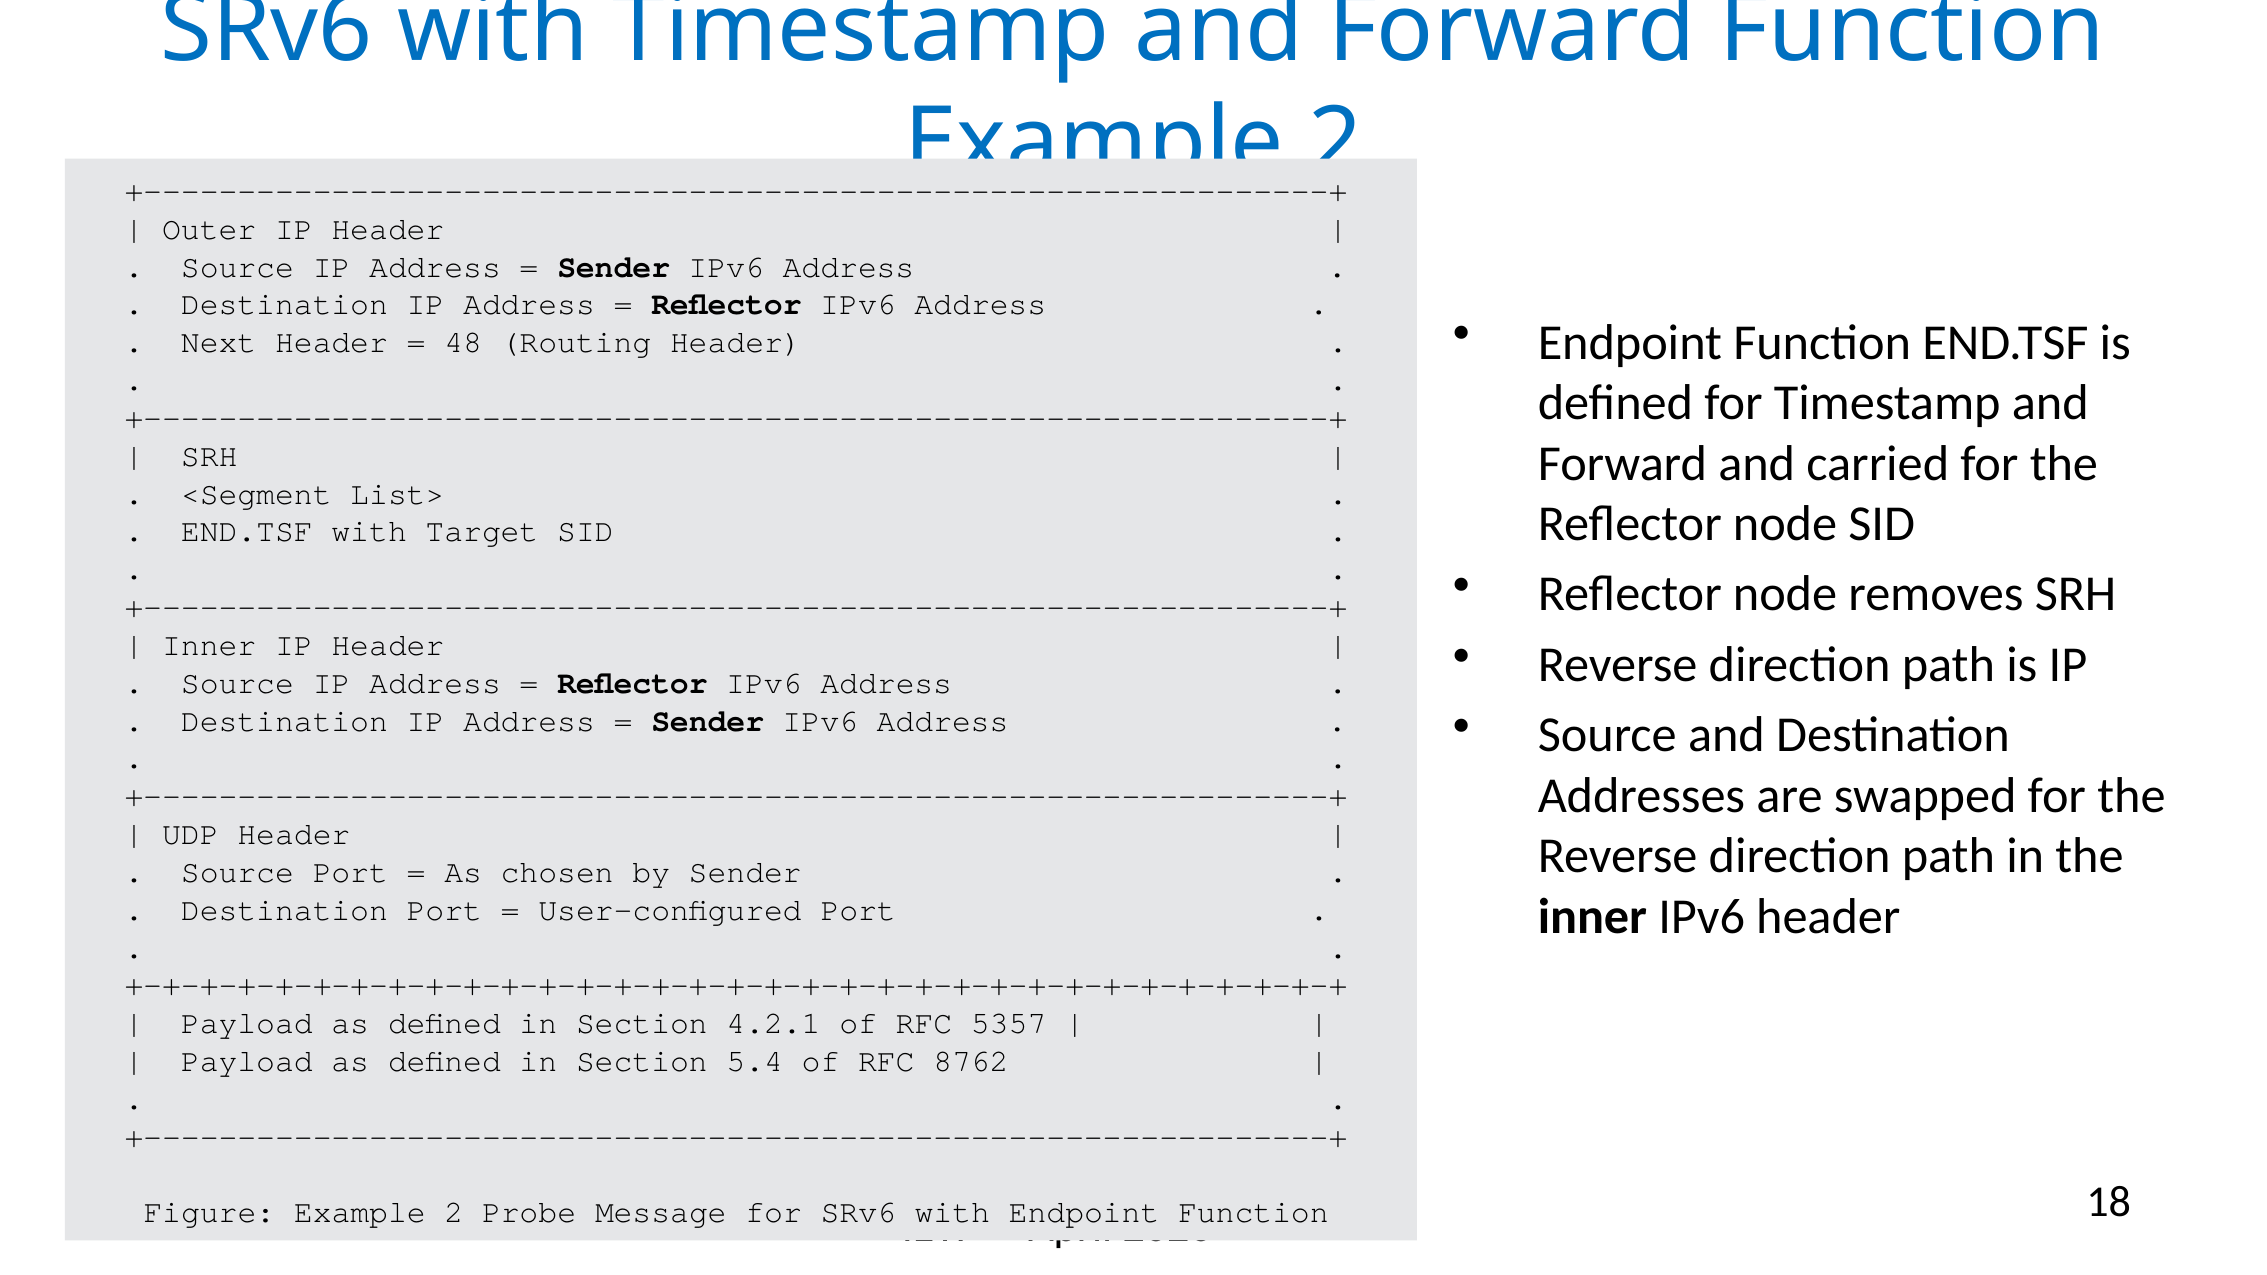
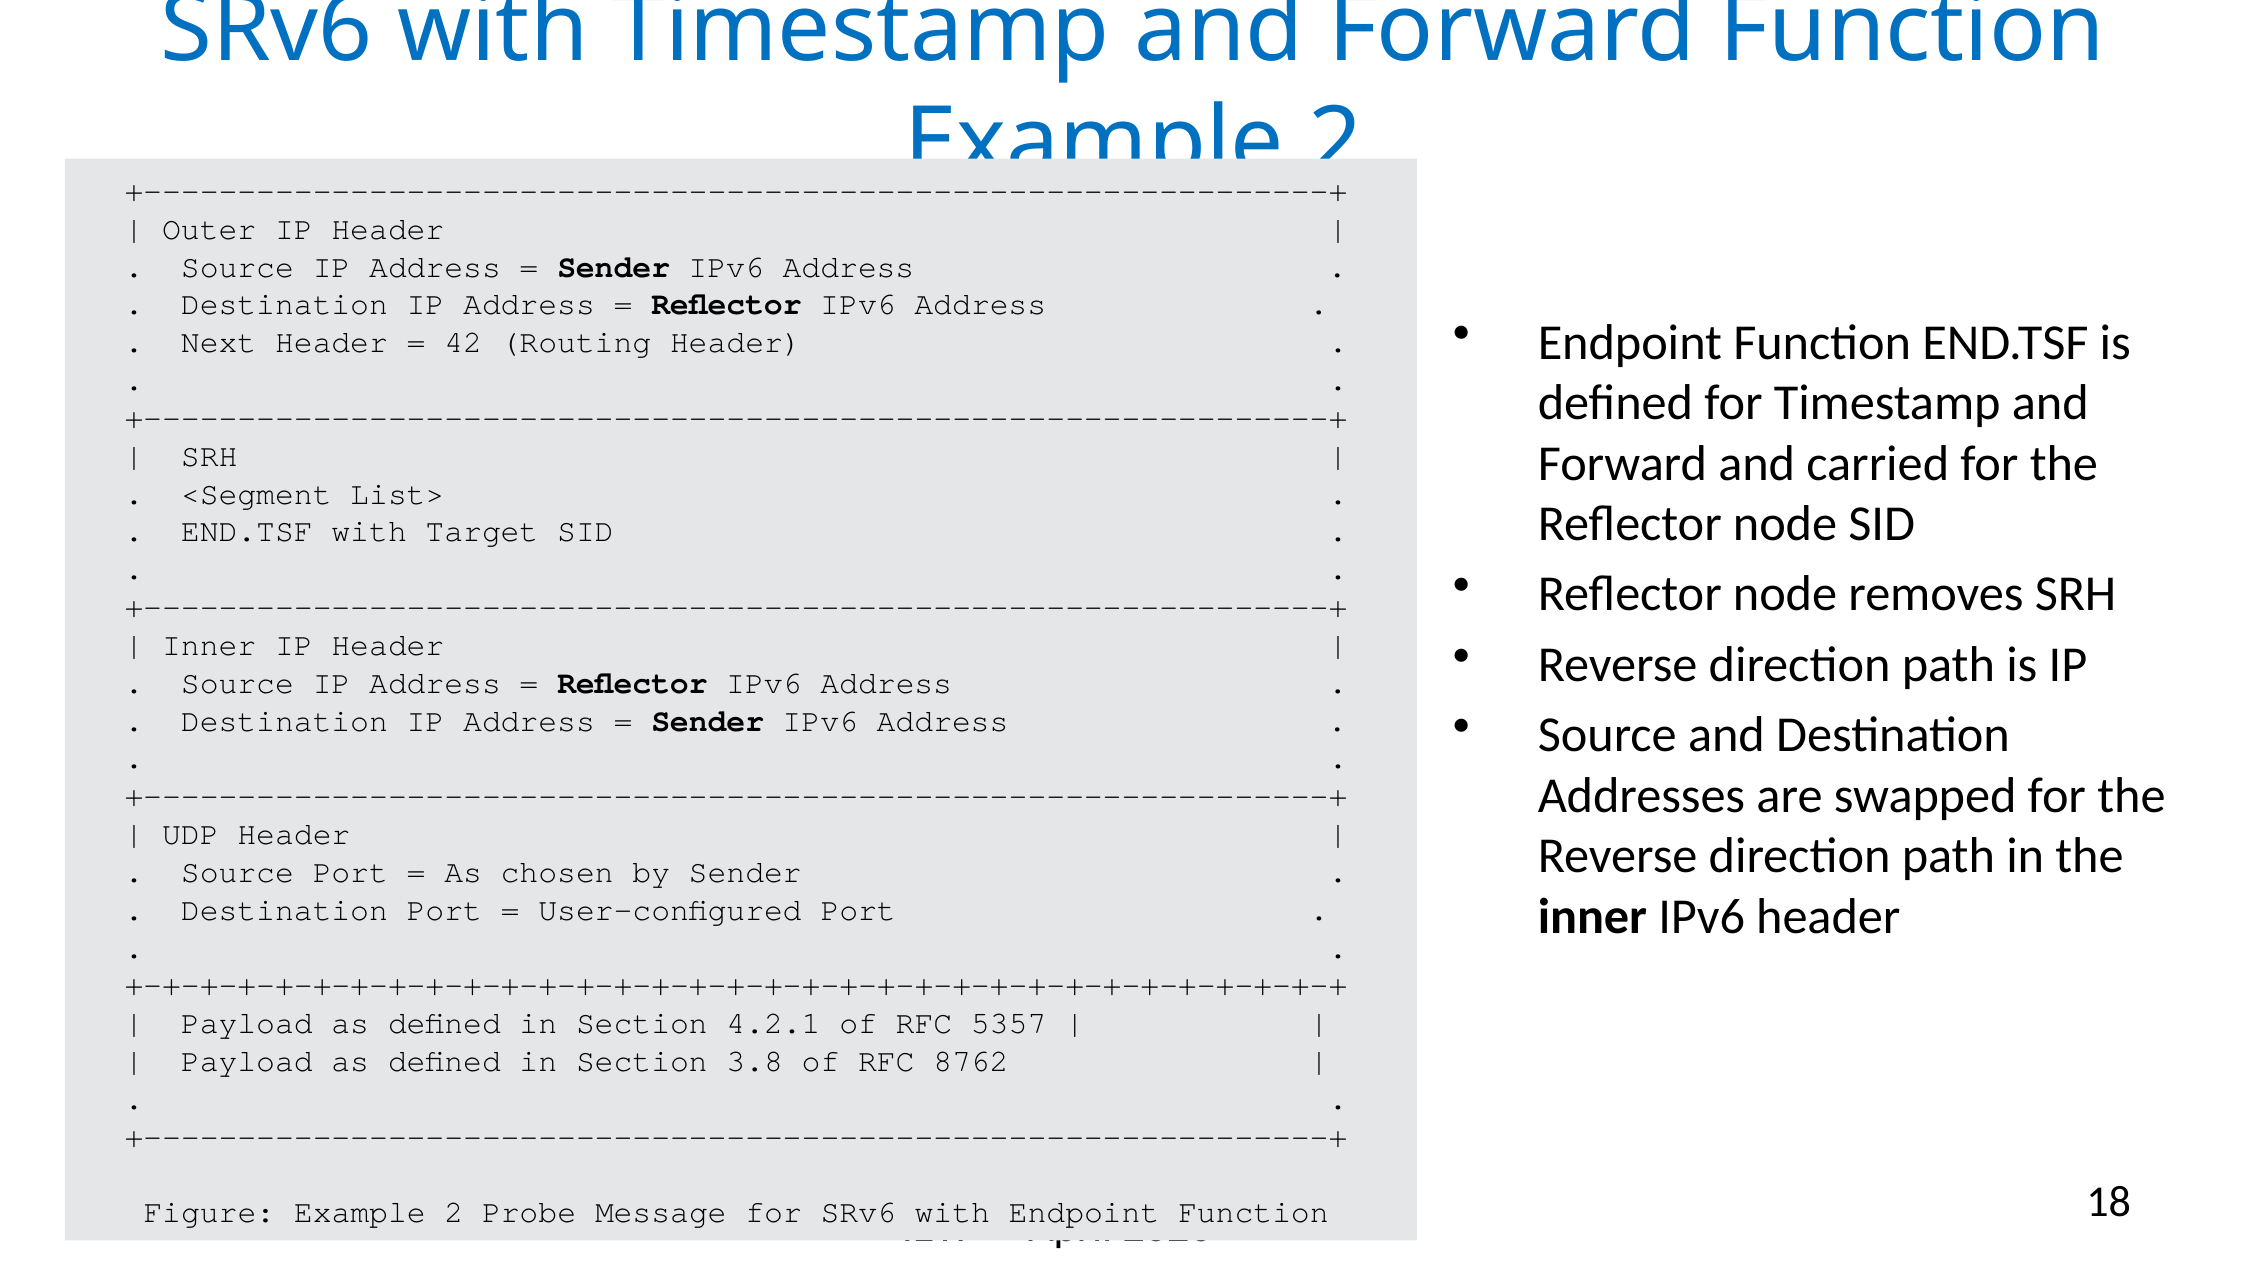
48: 48 -> 42 (463, 342)
5.4: 5.4 -> 3.8 (755, 1061)
